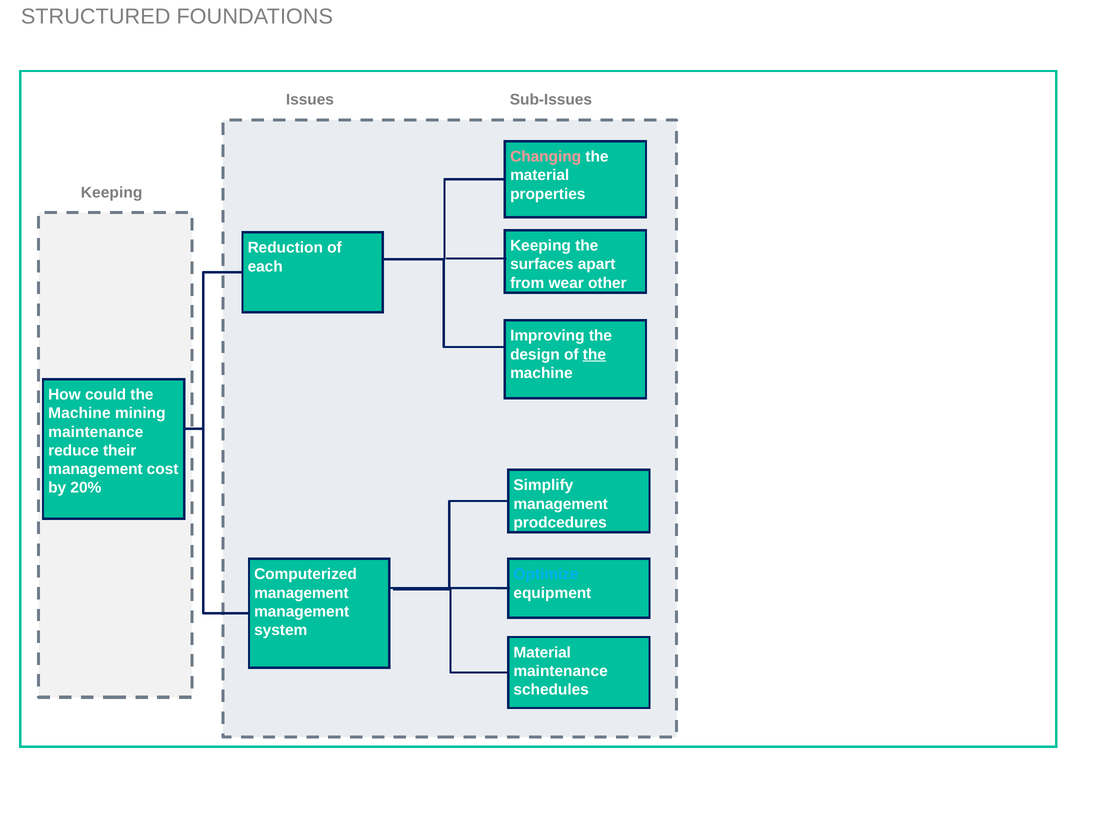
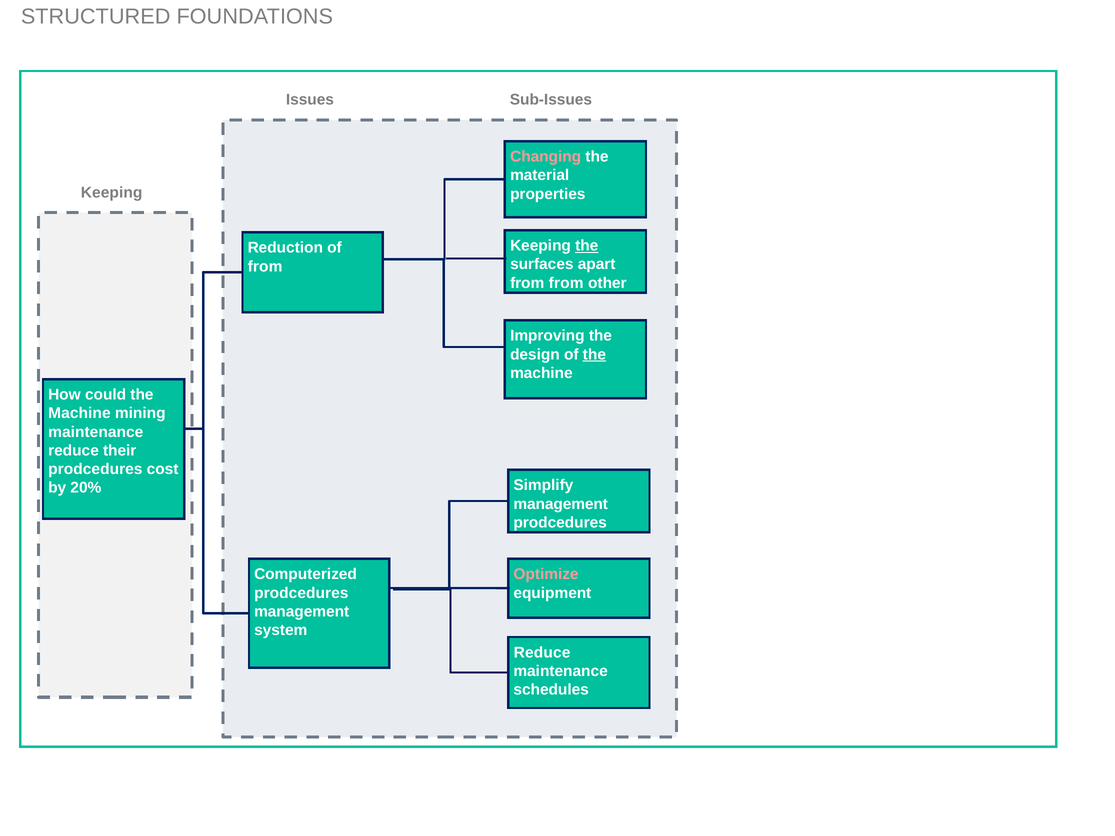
the underline: none -> present (587, 246)
each: each -> from (265, 266)
from wear: wear -> from (566, 283)
management: management -> prodcedures (95, 469)
Optimize colour: light blue -> pink (546, 575)
management: management -> prodcedures (301, 593)
Material: Material -> Reduce (542, 653)
